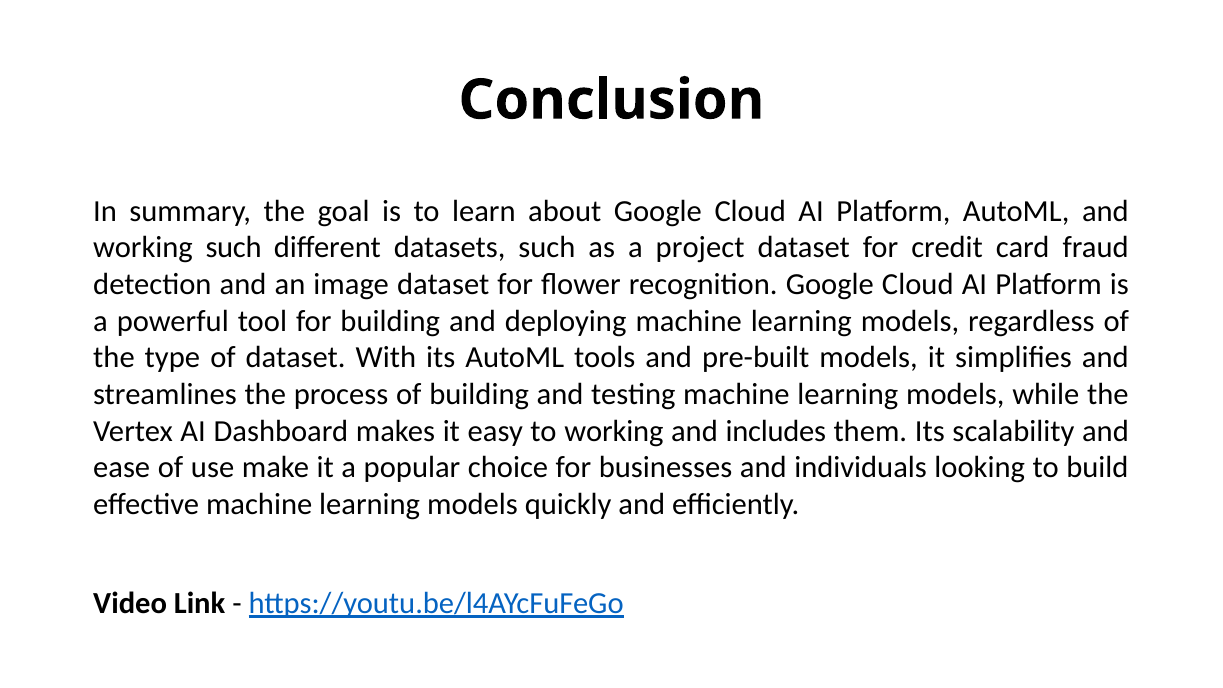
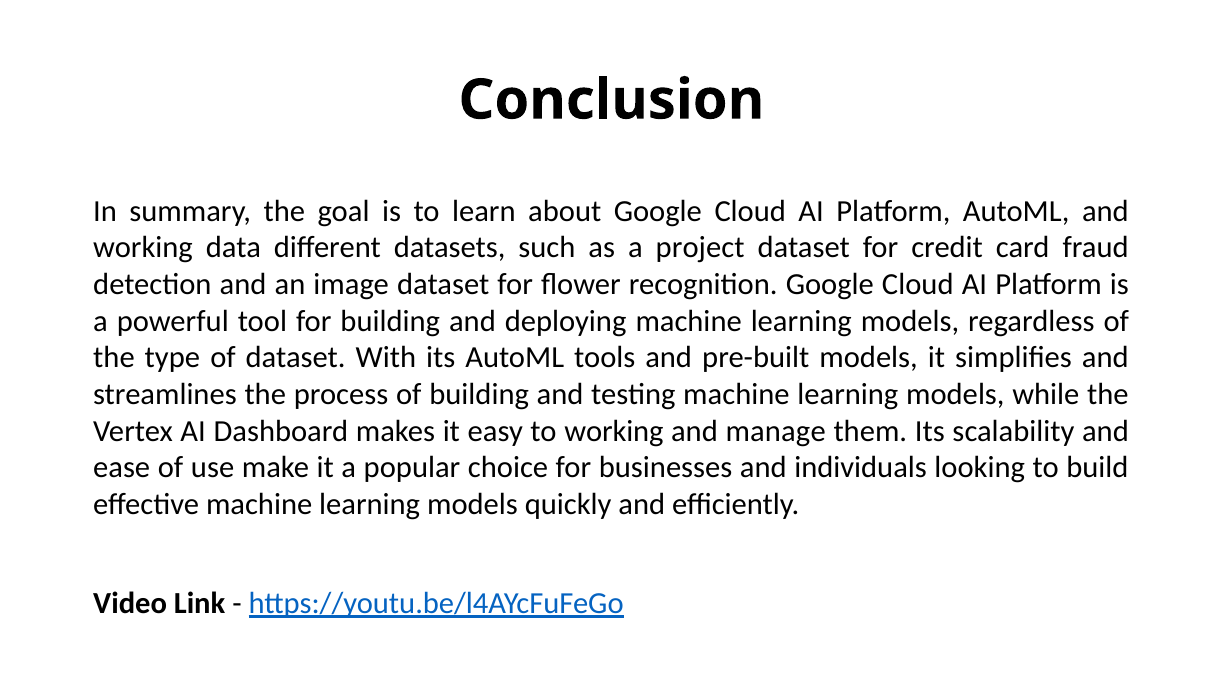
working such: such -> data (233, 248)
includes: includes -> manage (776, 431)
